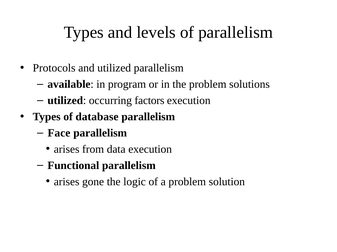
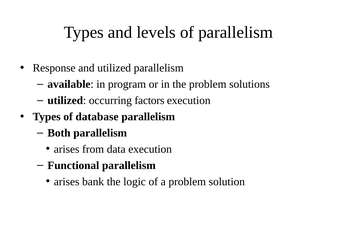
Protocols: Protocols -> Response (54, 68)
Face: Face -> Both (59, 133)
gone: gone -> bank (93, 182)
